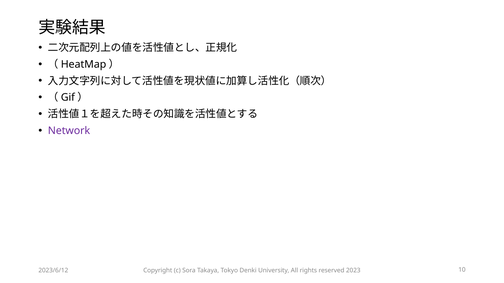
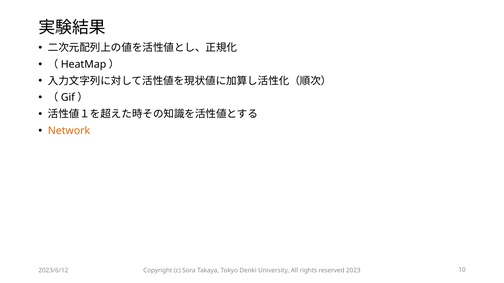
Network colour: purple -> orange (69, 131)
